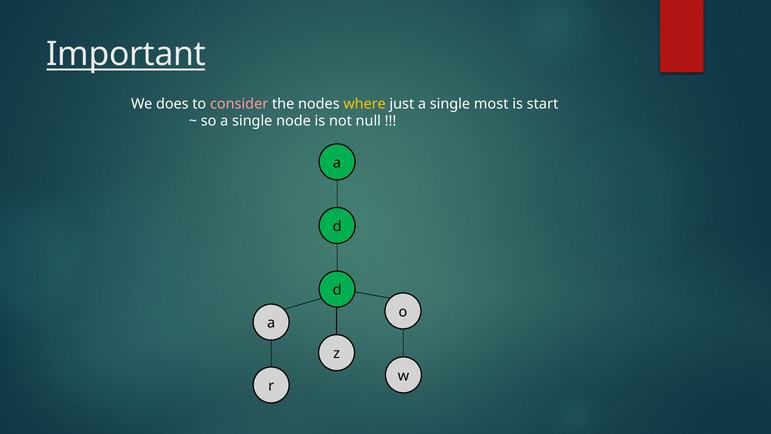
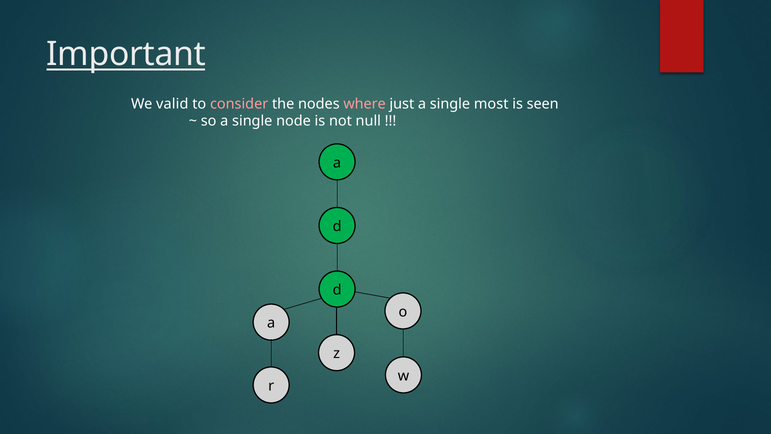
does: does -> valid (172, 104)
where colour: yellow -> pink (365, 104)
start: start -> seen (543, 104)
